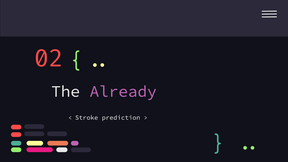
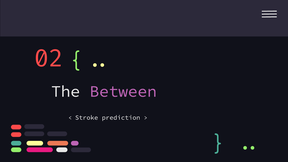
Already: Already -> Between (123, 91)
